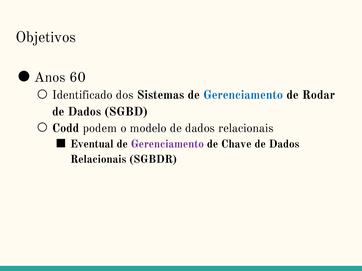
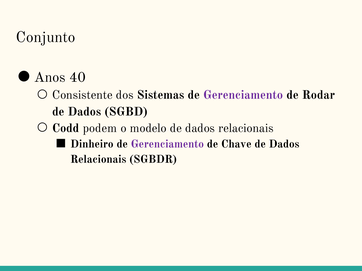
Objetivos: Objetivos -> Conjunto (46, 37)
60: 60 -> 40 (78, 77)
Identificado: Identificado -> Consistente (82, 95)
Gerenciamento colour: blue -> purple (243, 95)
Eventual: Eventual -> Dinheiro (92, 144)
